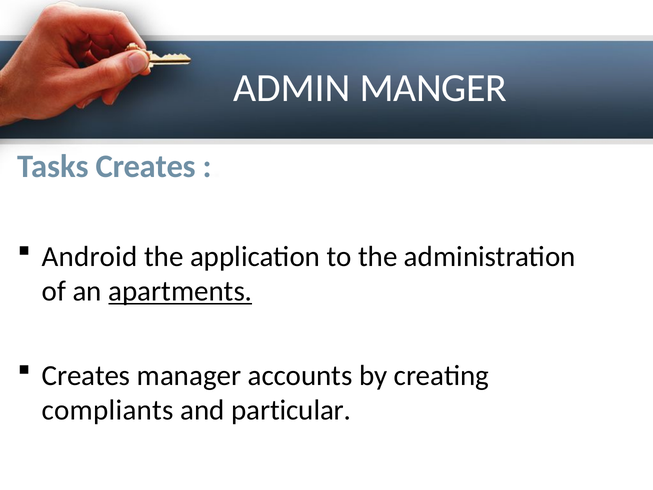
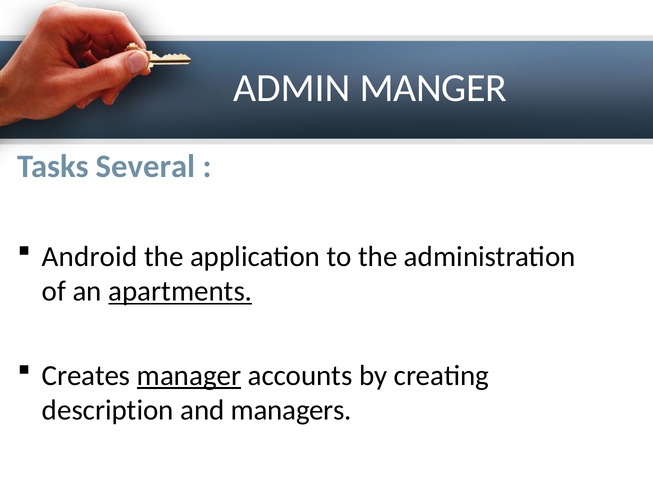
Tasks Creates: Creates -> Several (146, 167)
manager underline: none -> present (189, 375)
compliants: compliants -> description (108, 410)
particular: particular -> managers (291, 410)
